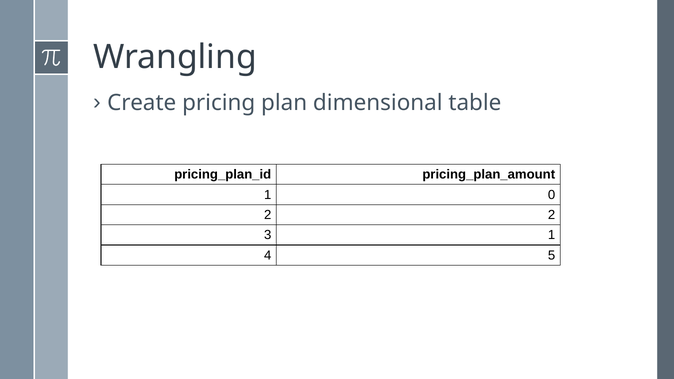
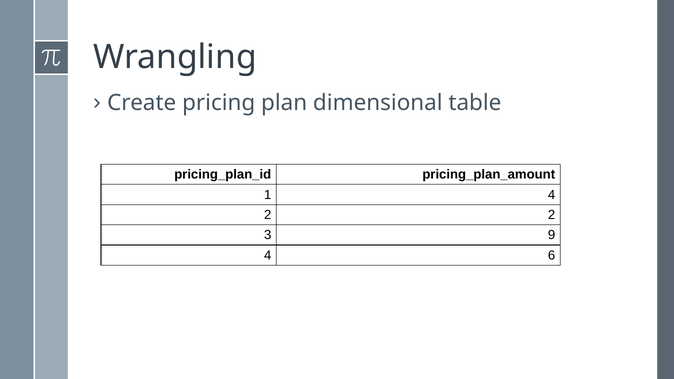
1 0: 0 -> 4 (552, 195)
3 1: 1 -> 9 (552, 235)
5: 5 -> 6 (552, 255)
